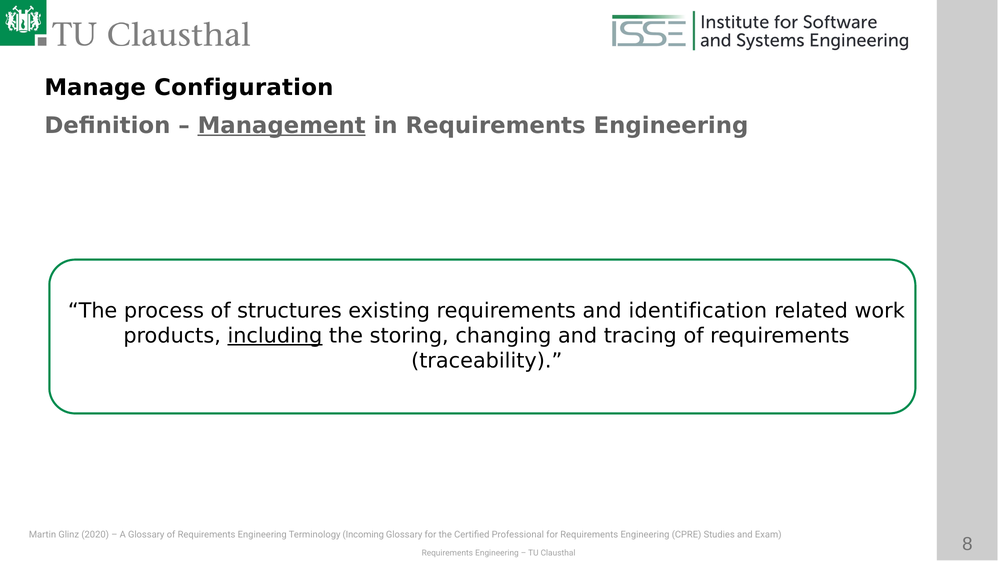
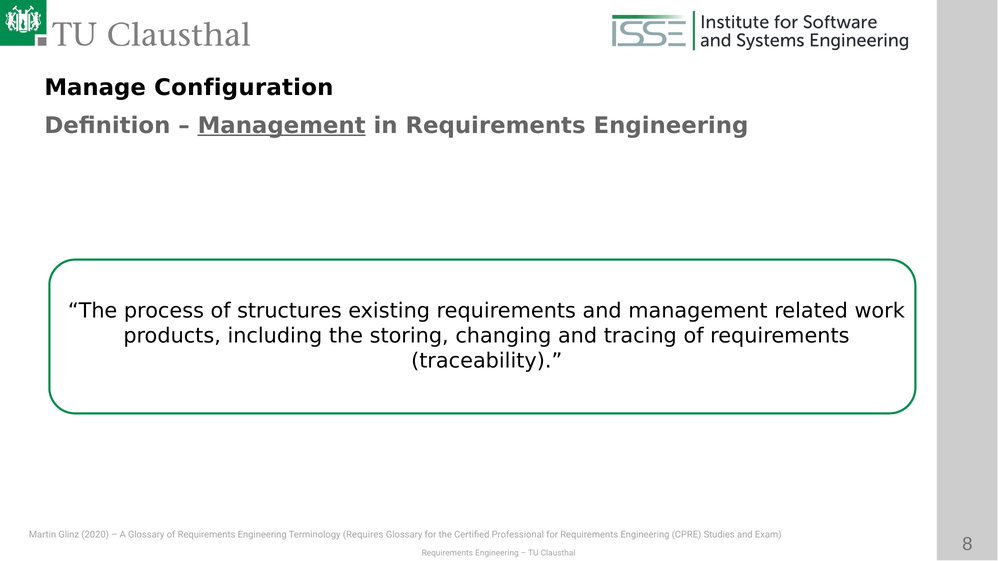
and identification: identification -> management (698, 311)
including underline: present -> none (275, 336)
Incoming: Incoming -> Requires (363, 535)
